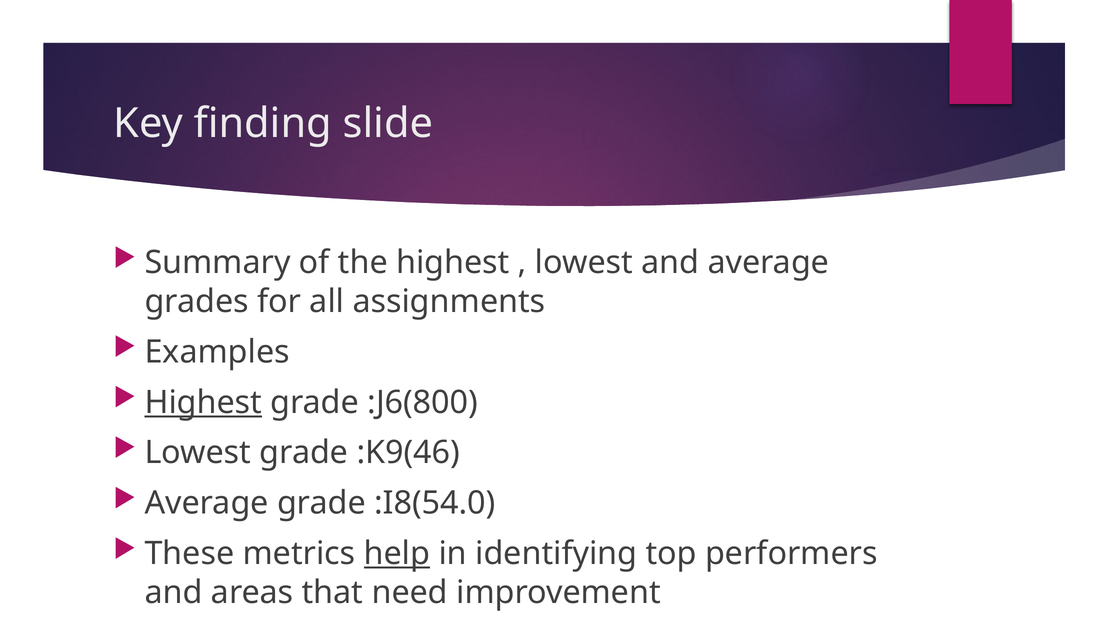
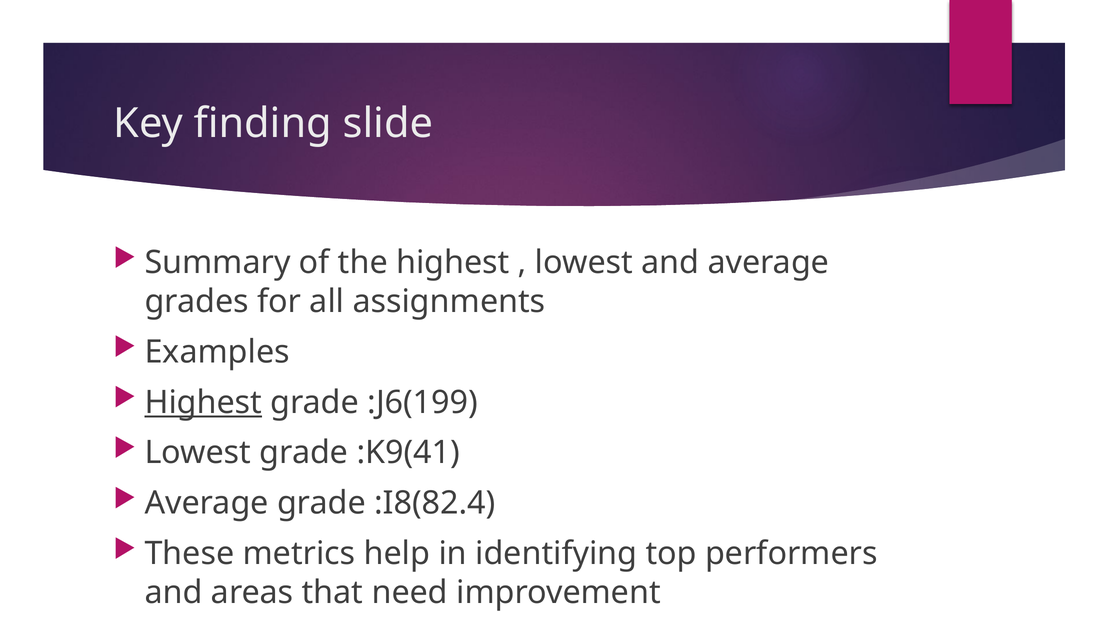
:J6(800: :J6(800 -> :J6(199 (423, 402)
:K9(46: :K9(46 -> :K9(41 (408, 453)
:I8(54.0: :I8(54.0 -> :I8(82.4 (435, 503)
help underline: present -> none (397, 553)
